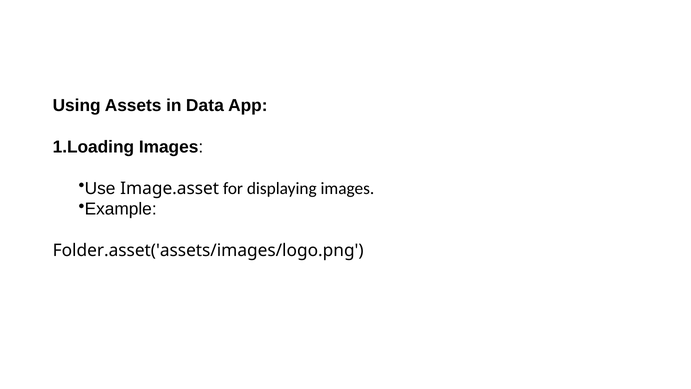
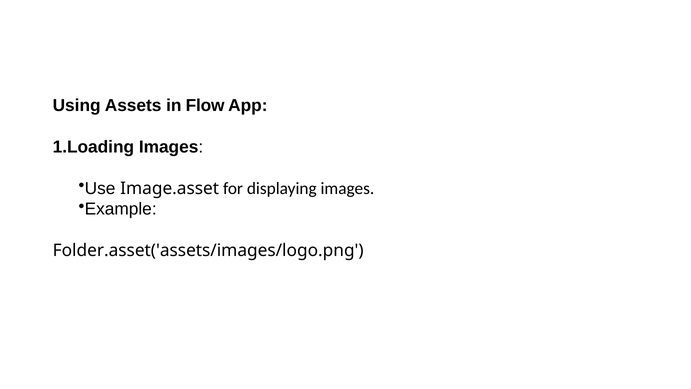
Data: Data -> Flow (205, 105)
